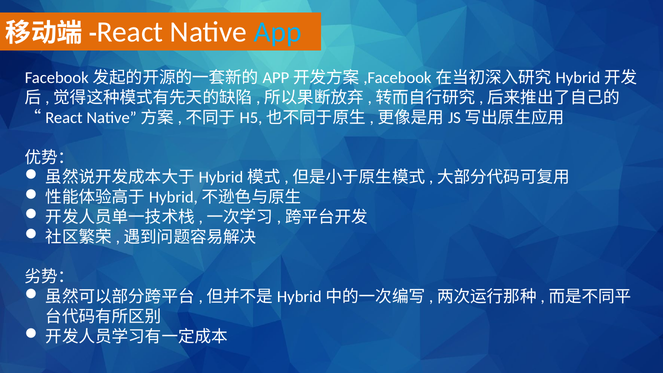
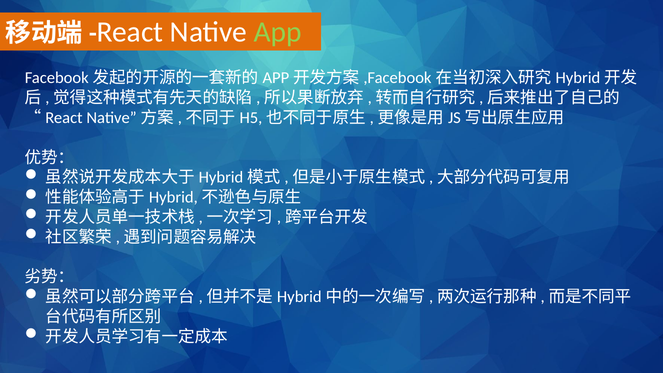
App colour: light blue -> light green (278, 32)
